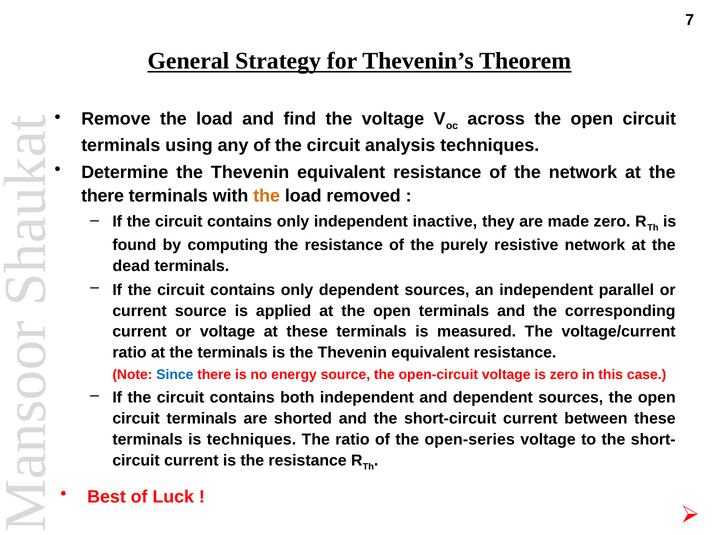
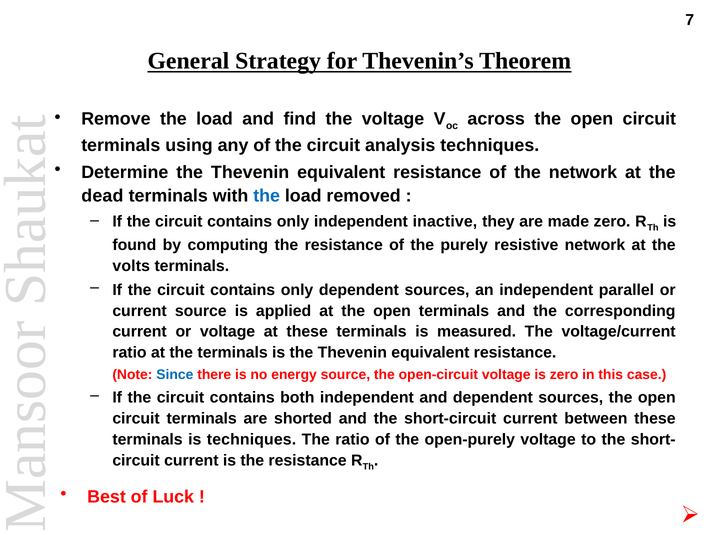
there: there -> dead (102, 196)
the colour: orange -> blue (267, 196)
dead: dead -> volts (131, 266)
open-series: open-series -> open-purely (470, 439)
